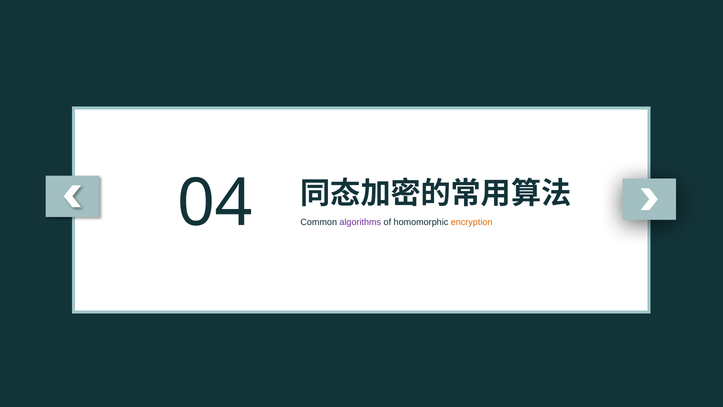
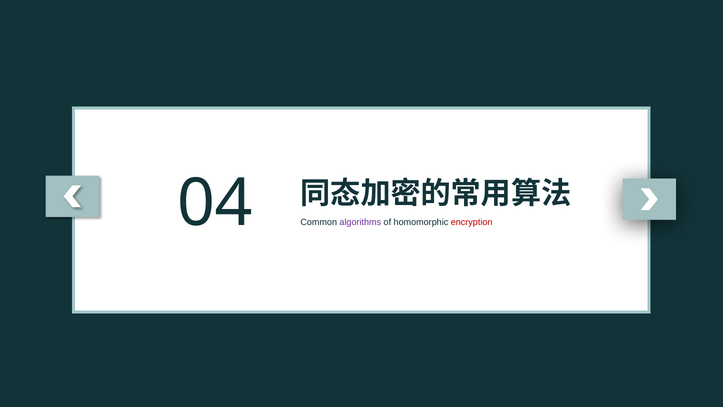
encryption colour: orange -> red (472, 222)
